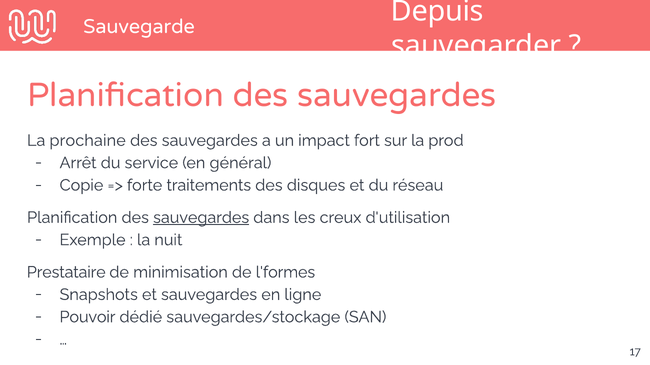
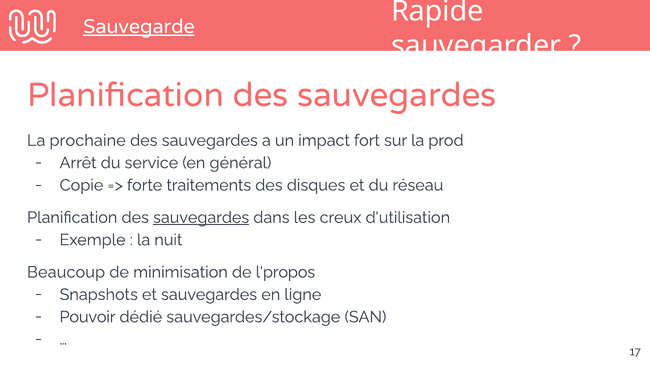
Depuis: Depuis -> Rapide (437, 11)
Sauvegarde underline: none -> present (139, 27)
Prestataire: Prestataire -> Beaucoup (66, 273)
l'formes: l'formes -> l'propos (285, 273)
